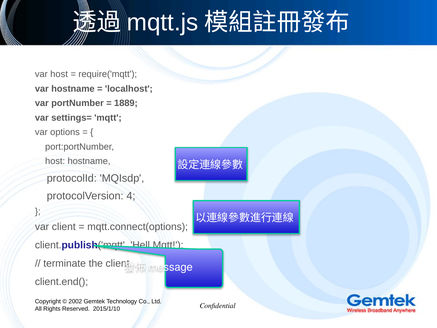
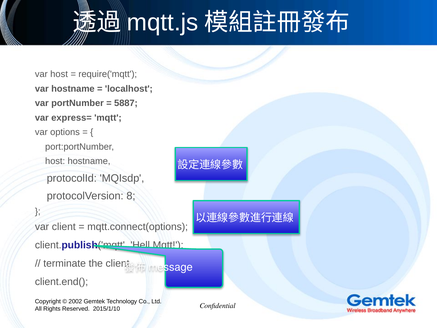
1889: 1889 -> 5887 (126, 103)
settings=: settings= -> express= (71, 118)
4: 4 -> 8 (131, 196)
